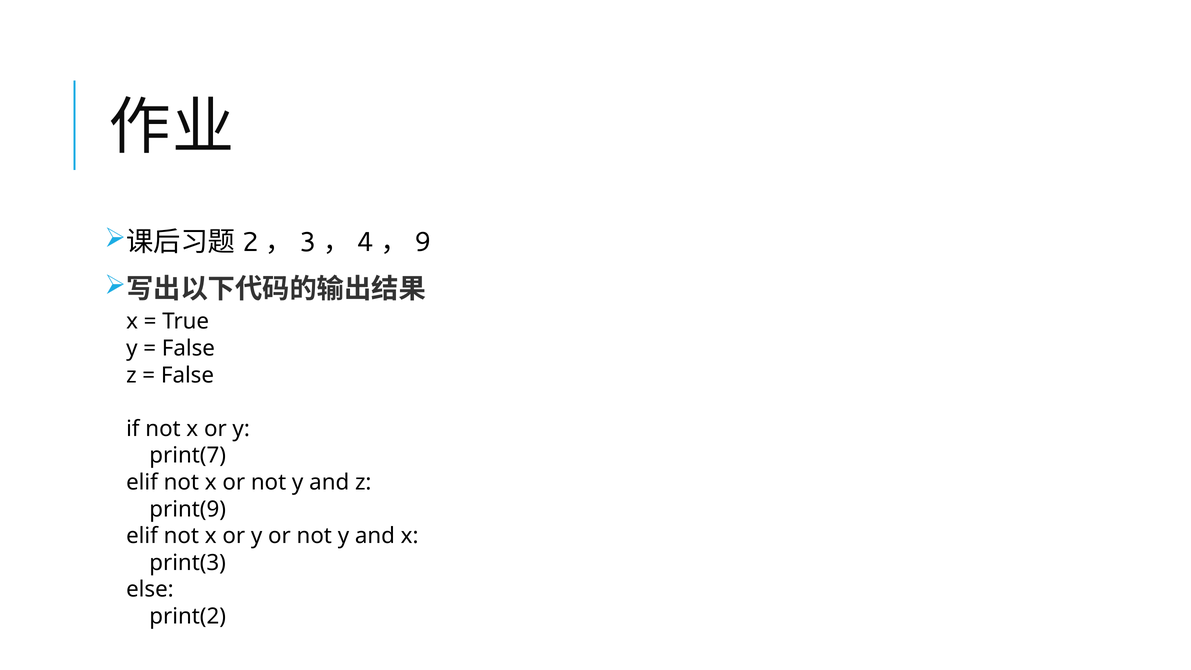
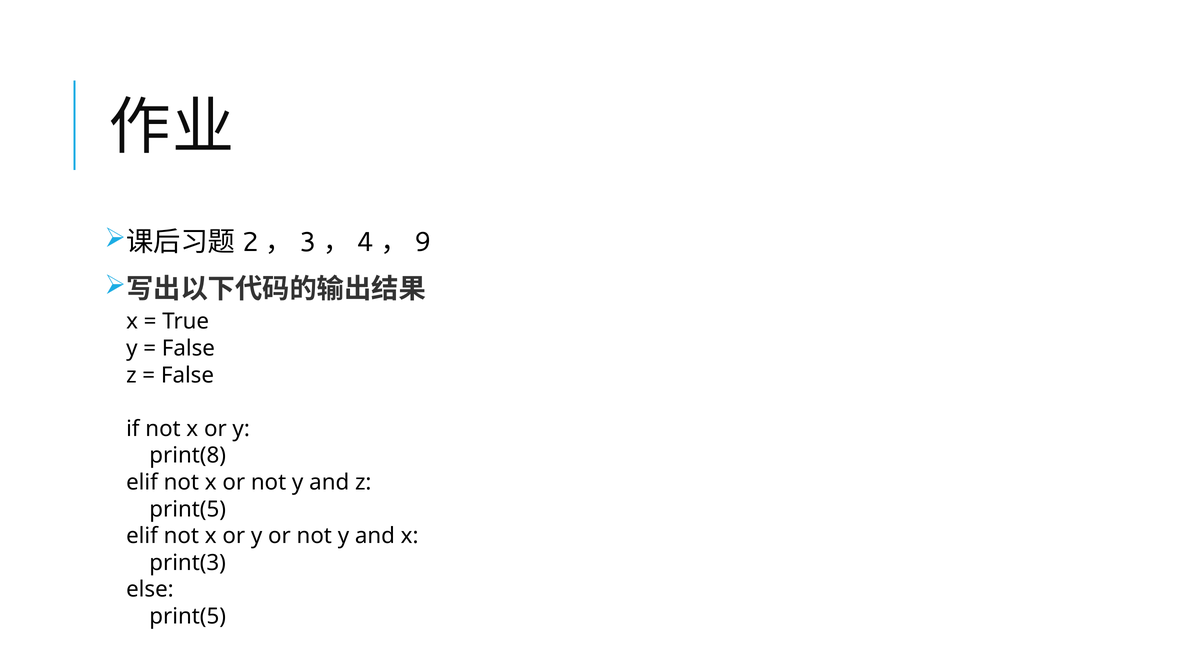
print(7: print(7 -> print(8 (188, 456)
print(9: print(9 -> print(5 (188, 509)
print(2: print(2 -> print(5 (188, 616)
